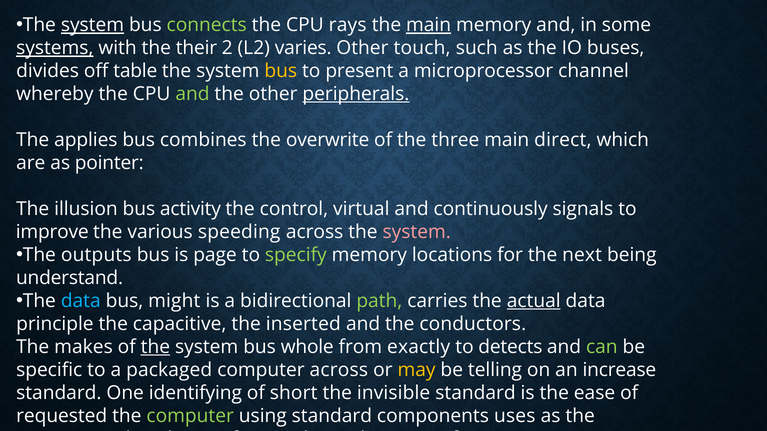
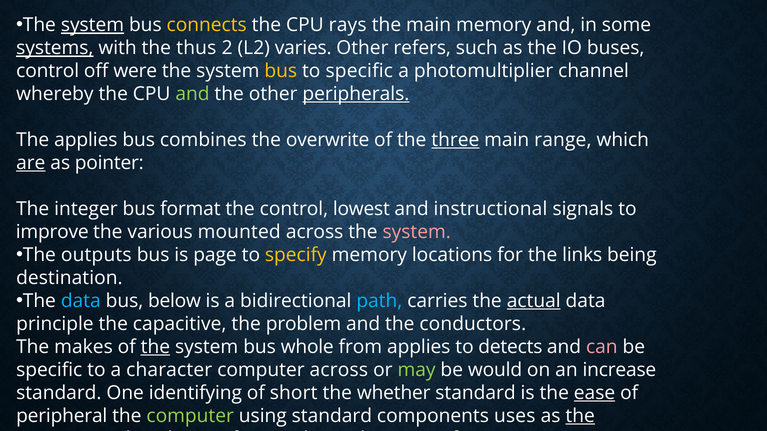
connects colour: light green -> yellow (207, 25)
main underline: present -> none (429, 25)
their: their -> thus (196, 48)
touch: touch -> refers (422, 48)
divides: divides -> control (48, 71)
table: table -> were (135, 71)
to present: present -> specific (359, 71)
microprocessor: microprocessor -> photomultiplier (484, 71)
three underline: none -> present (455, 140)
direct: direct -> range (563, 140)
are underline: none -> present (31, 163)
illusion: illusion -> integer (86, 209)
activity: activity -> format (190, 209)
virtual: virtual -> lowest (361, 209)
continuously: continuously -> instructional (490, 209)
speeding: speeding -> mounted (239, 232)
specify colour: light green -> yellow (296, 255)
next: next -> links (582, 255)
understand: understand -> destination (69, 278)
might: might -> below (174, 301)
path colour: light green -> light blue (379, 301)
inserted: inserted -> problem (303, 324)
from exactly: exactly -> applies (419, 347)
can colour: light green -> pink (602, 347)
packaged: packaged -> character (169, 370)
may colour: yellow -> light green (417, 370)
telling: telling -> would (495, 370)
invisible: invisible -> whether (394, 393)
ease underline: none -> present (595, 393)
requested: requested -> peripheral (62, 416)
the underline: none -> present (580, 416)
